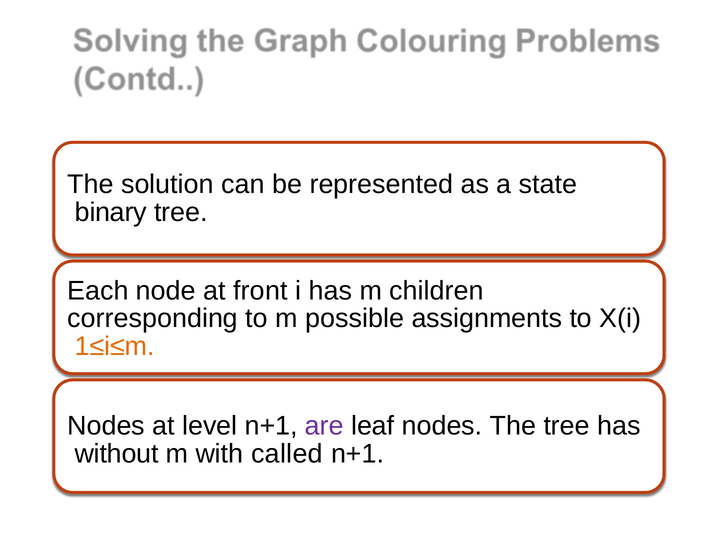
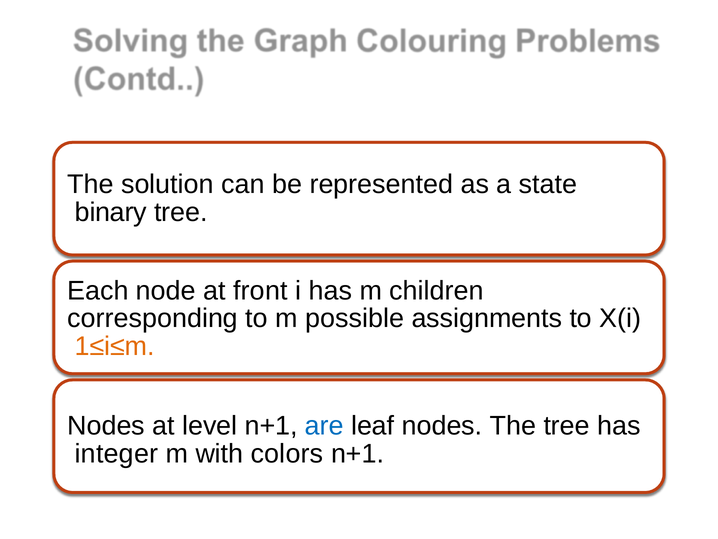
are colour: purple -> blue (324, 425)
without: without -> integer (116, 453)
called: called -> colors (287, 453)
